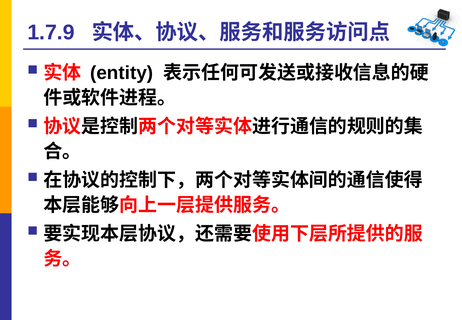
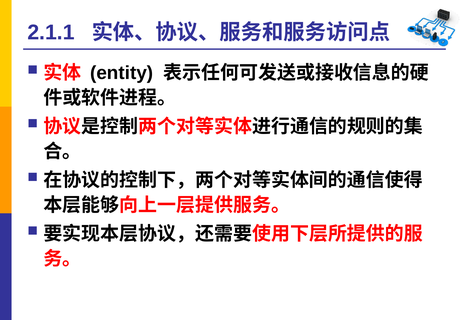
1.7.9: 1.7.9 -> 2.1.1 (51, 32)
